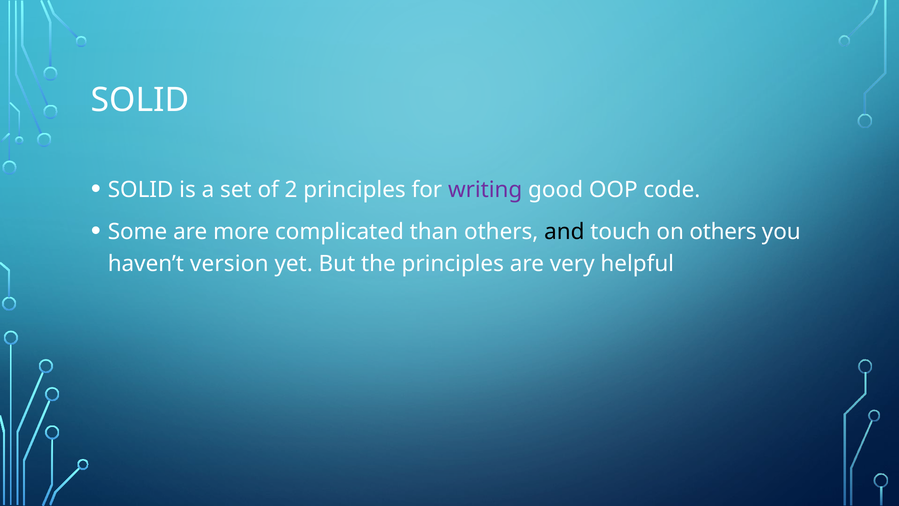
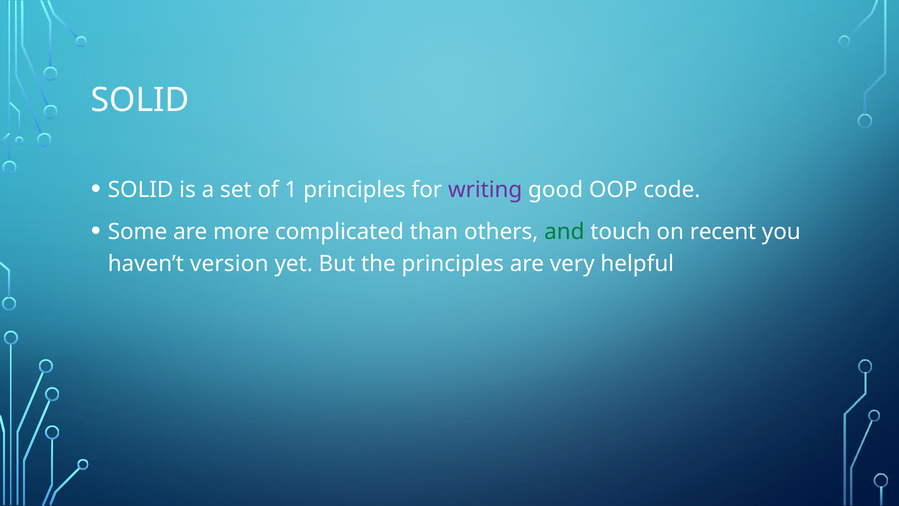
2: 2 -> 1 (291, 190)
and colour: black -> green (564, 231)
on others: others -> recent (723, 231)
